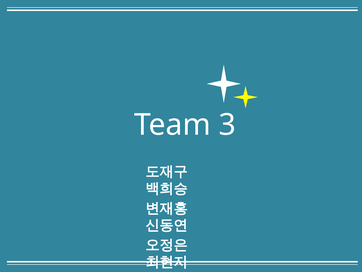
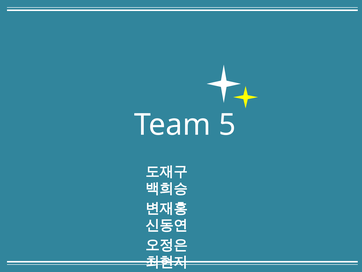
3: 3 -> 5 (227, 125)
